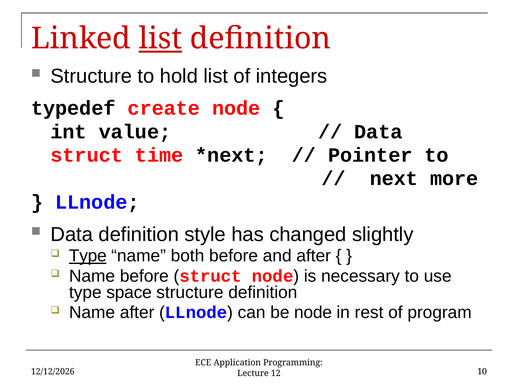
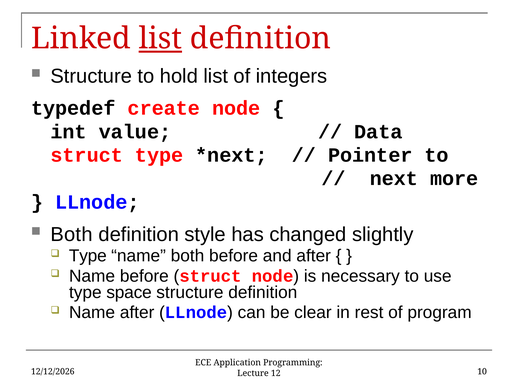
struct time: time -> type (159, 155)
Data: Data -> Both (72, 234)
Type underline: present -> none (88, 256)
be node: node -> clear (313, 312)
